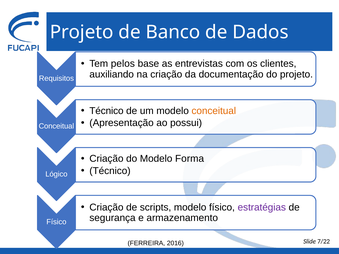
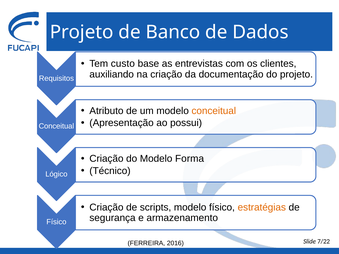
pelos: pelos -> custo (123, 64)
Técnico: Técnico -> Atributo (106, 111)
estratégias colour: purple -> orange (262, 207)
